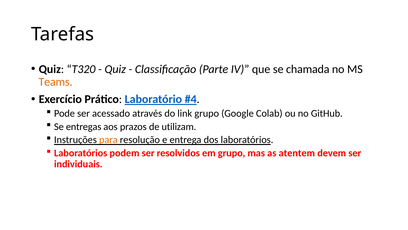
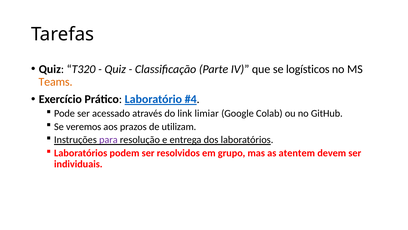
chamada: chamada -> logísticos (308, 69)
link grupo: grupo -> limiar (207, 113)
entregas: entregas -> veremos (84, 126)
para colour: orange -> purple (108, 140)
